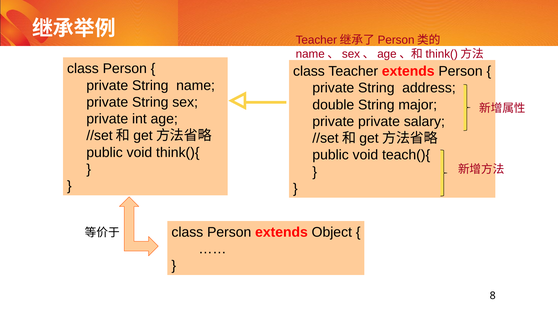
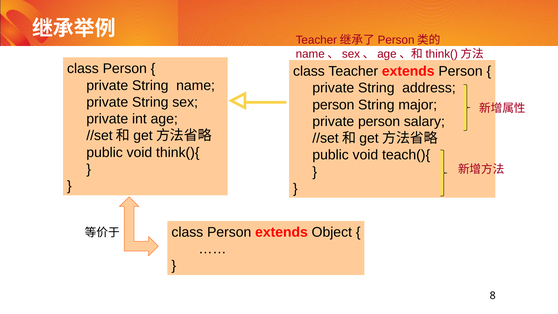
double: double -> person (333, 105)
private private: private -> person (379, 121)
